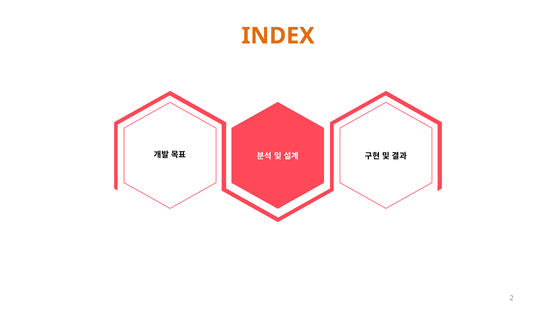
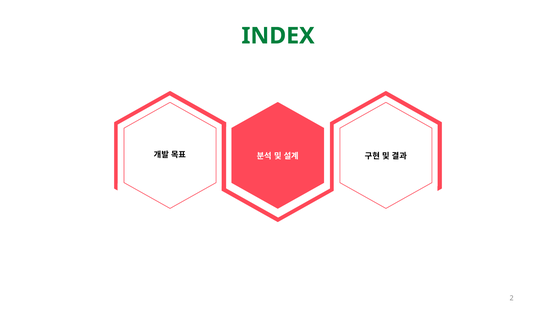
INDEX colour: orange -> green (278, 36)
